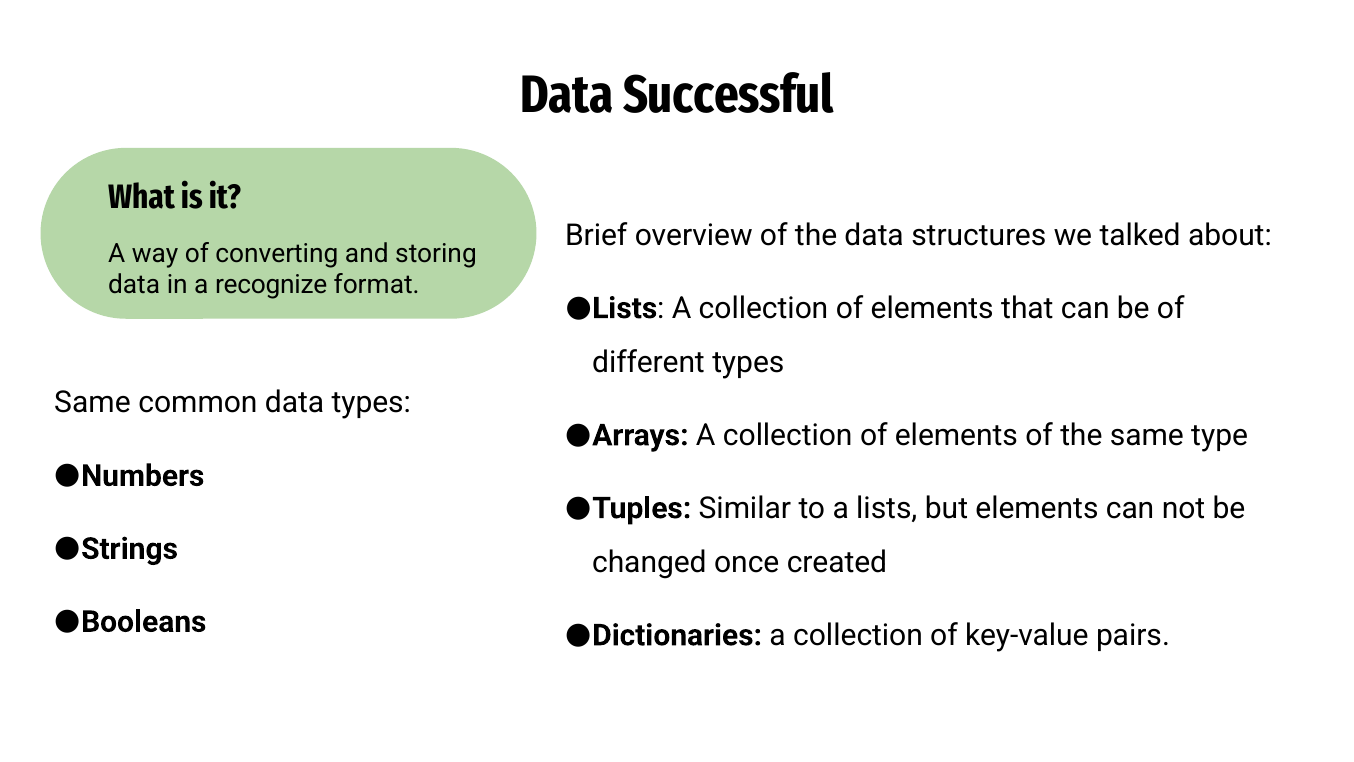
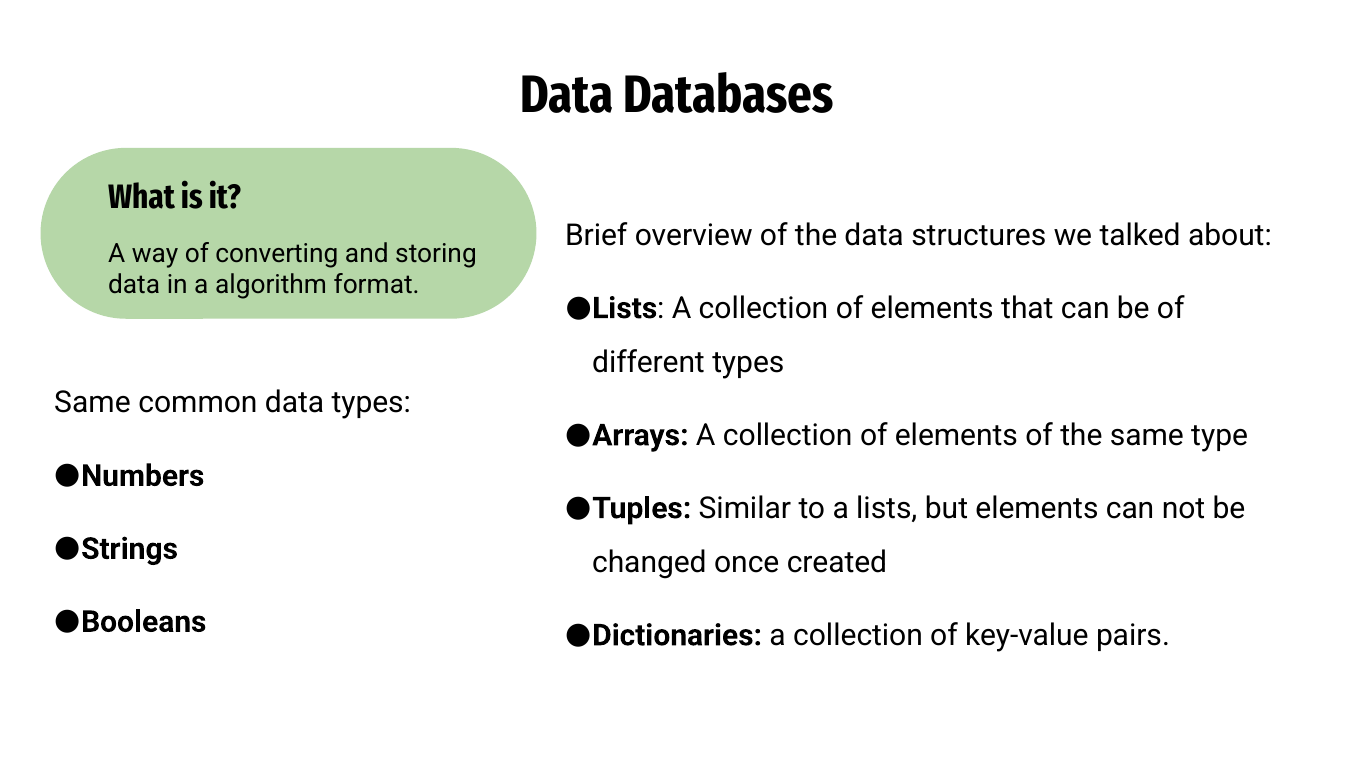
Successful: Successful -> Databases (728, 95)
recognize: recognize -> algorithm (271, 285)
